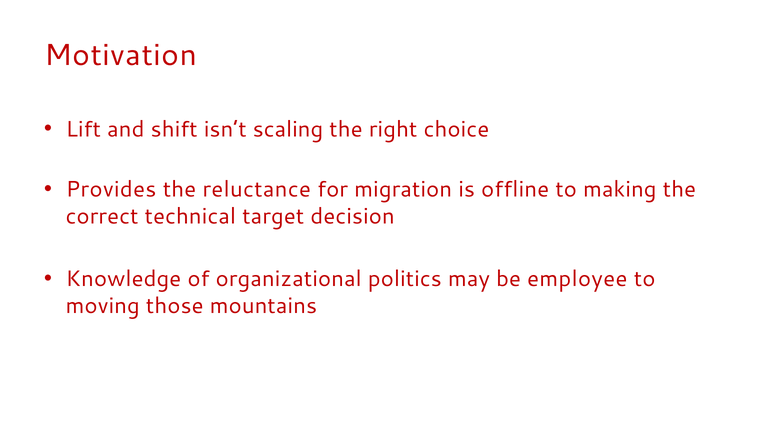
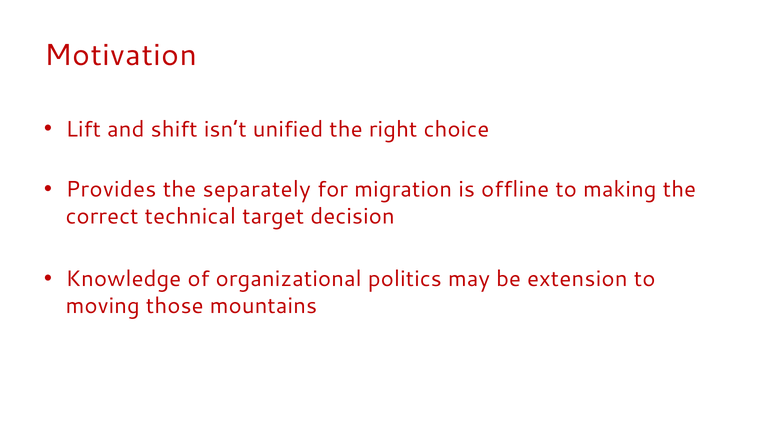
scaling: scaling -> unified (288, 129)
reluctance: reluctance -> separately (257, 190)
employee: employee -> extension (577, 279)
